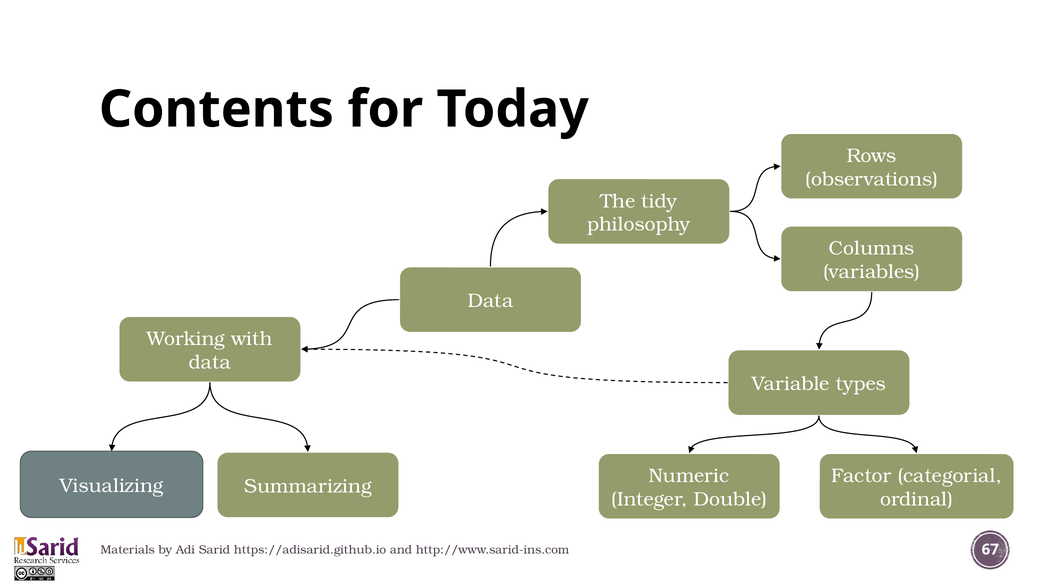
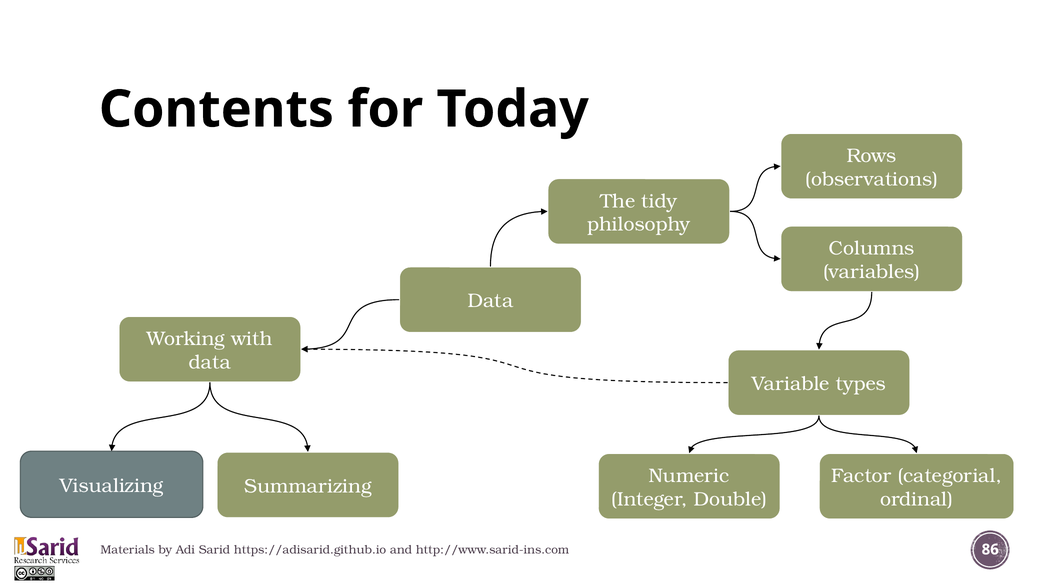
67: 67 -> 86 (990, 549)
